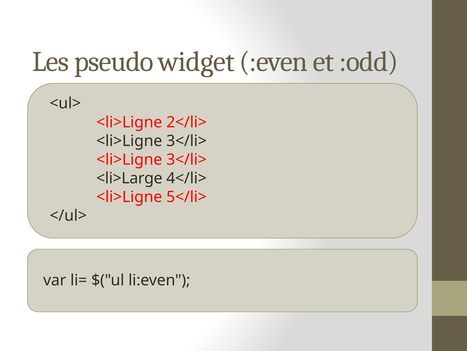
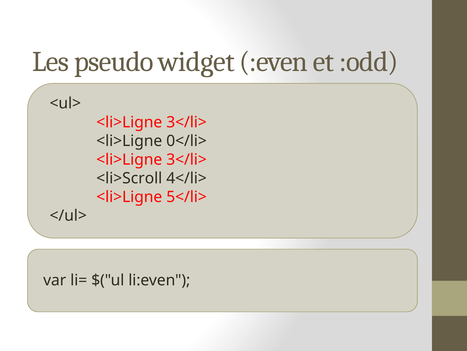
2</li>: 2</li> -> 3</li> (187, 122)
3</li>: 3</li> -> 0</li> (187, 141)
<li>Large: <li>Large -> <li>Scroll (129, 178)
